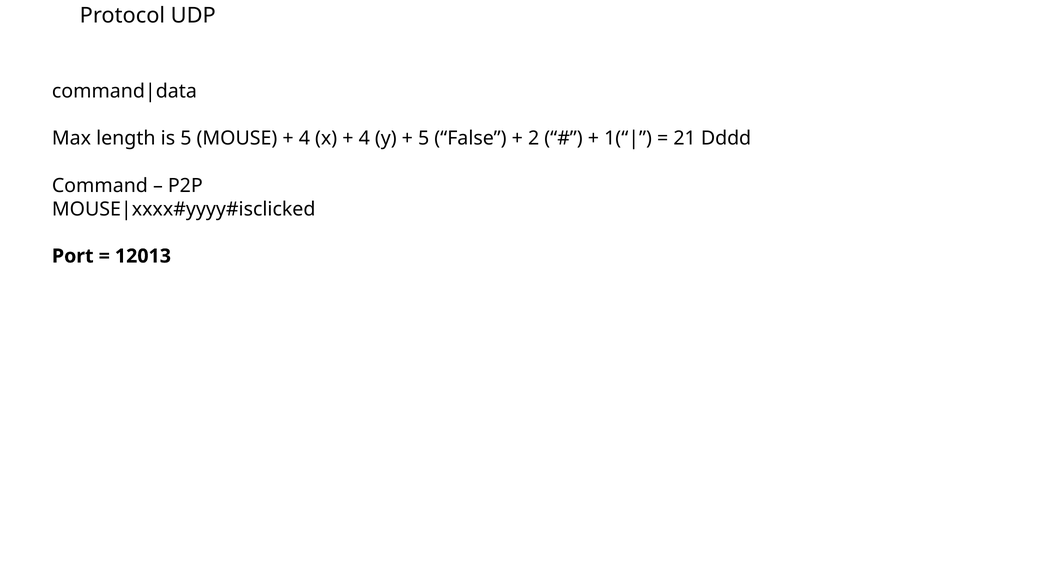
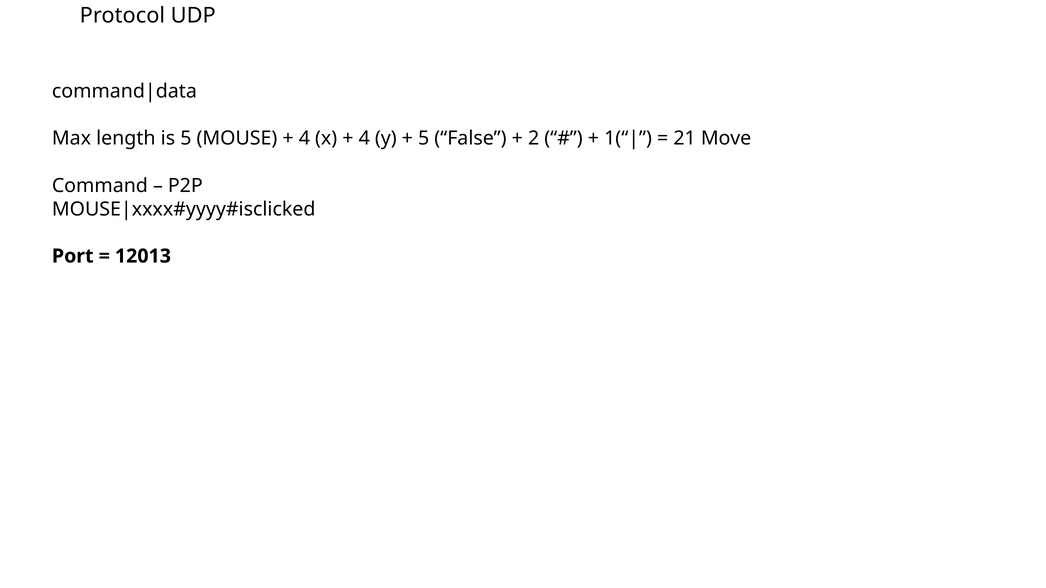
Dddd: Dddd -> Move (726, 139)
